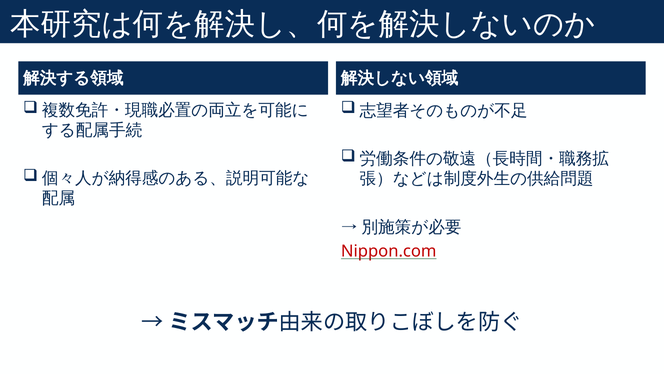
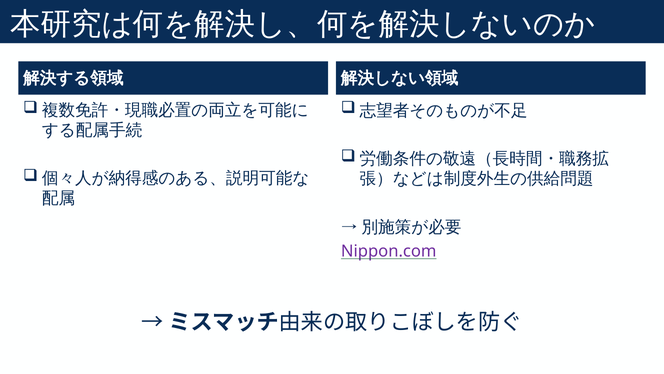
Nippon.com colour: red -> purple (389, 251)
